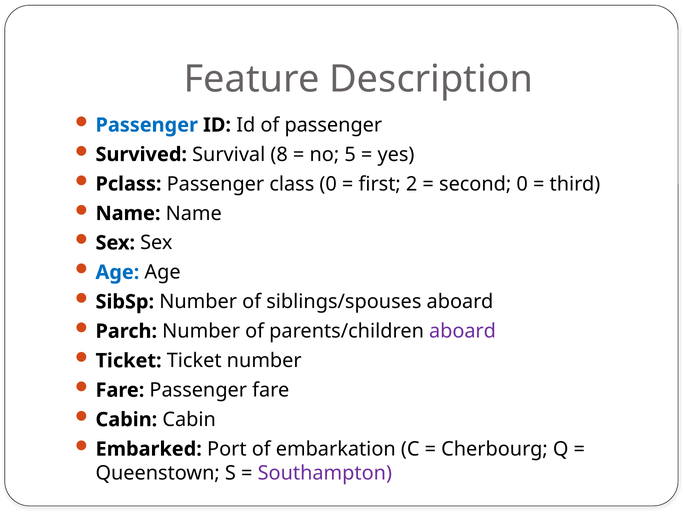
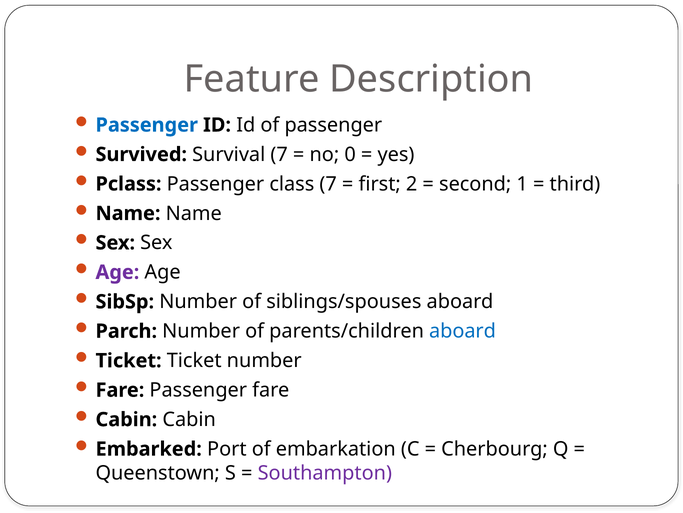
Survival 8: 8 -> 7 (279, 154)
5: 5 -> 0 (350, 154)
class 0: 0 -> 7 (328, 184)
second 0: 0 -> 1 (522, 184)
Age colour: blue -> purple (117, 272)
aboard colour: purple -> blue (463, 331)
